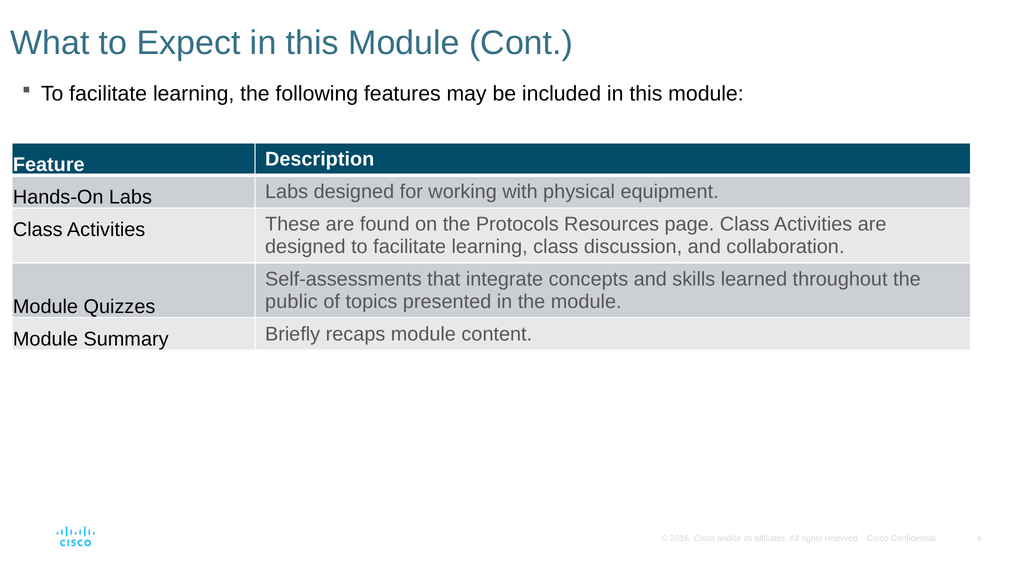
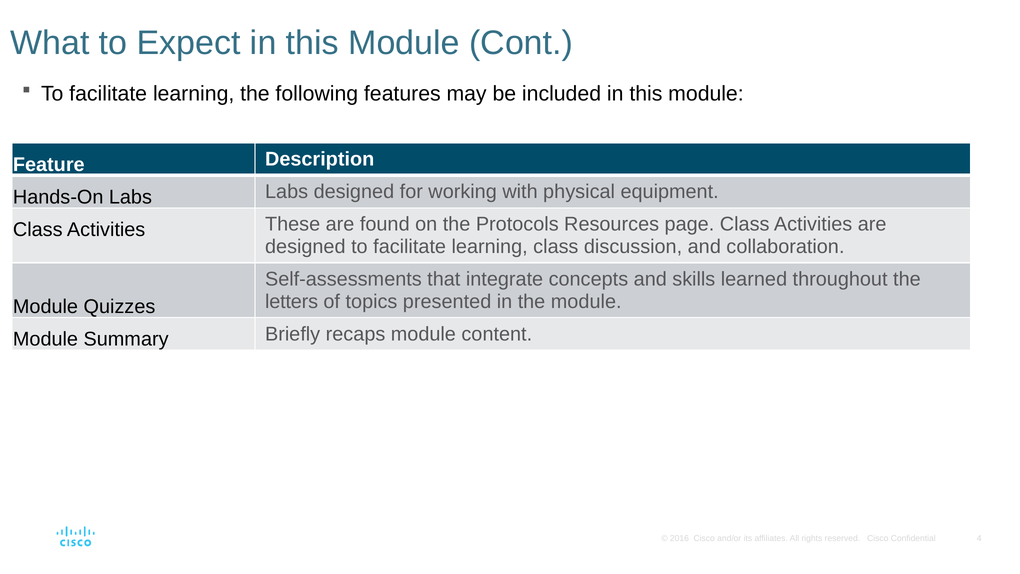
public: public -> letters (292, 301)
